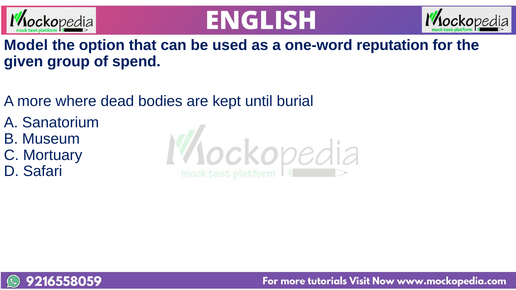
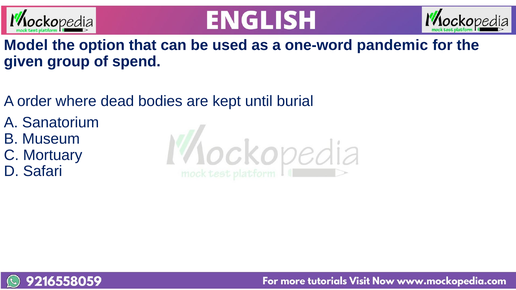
reputation: reputation -> pandemic (392, 45)
more: more -> order (34, 101)
